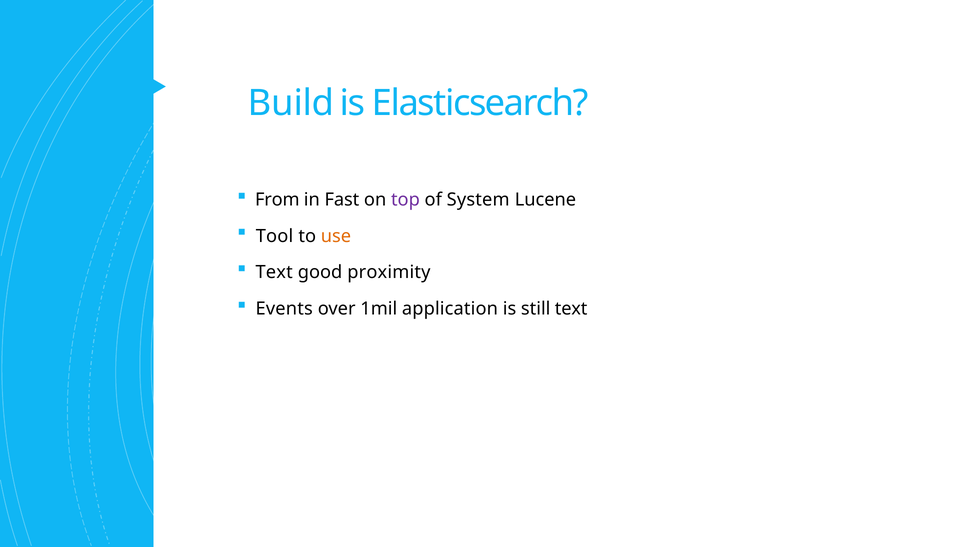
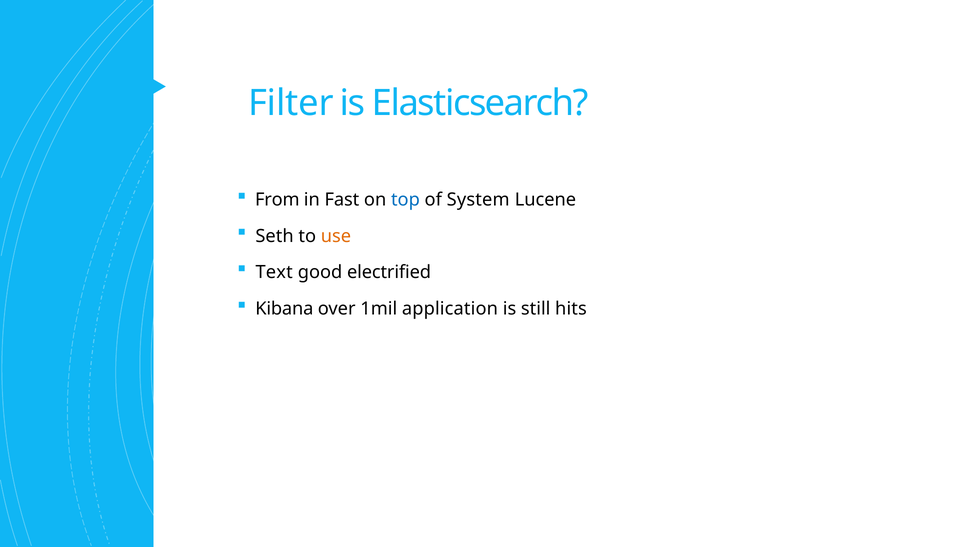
Build: Build -> Filter (291, 103)
top colour: purple -> blue (405, 200)
Tool: Tool -> Seth (275, 236)
proximity: proximity -> electrified (389, 273)
Events: Events -> Kibana (284, 309)
still text: text -> hits (571, 309)
